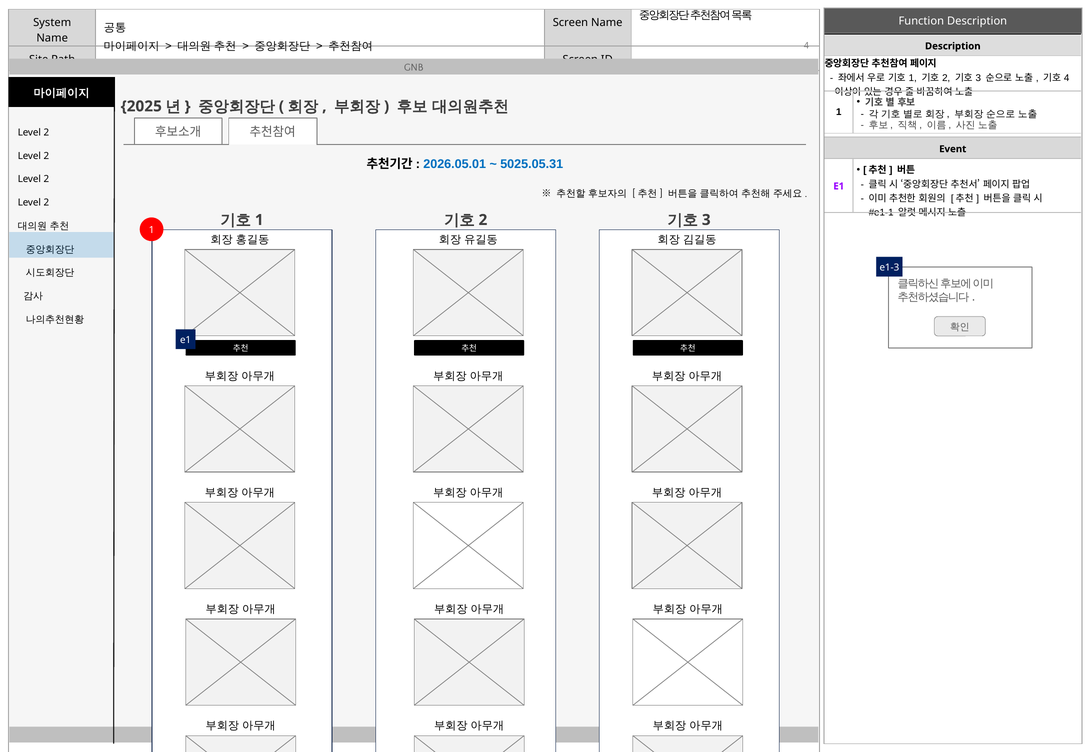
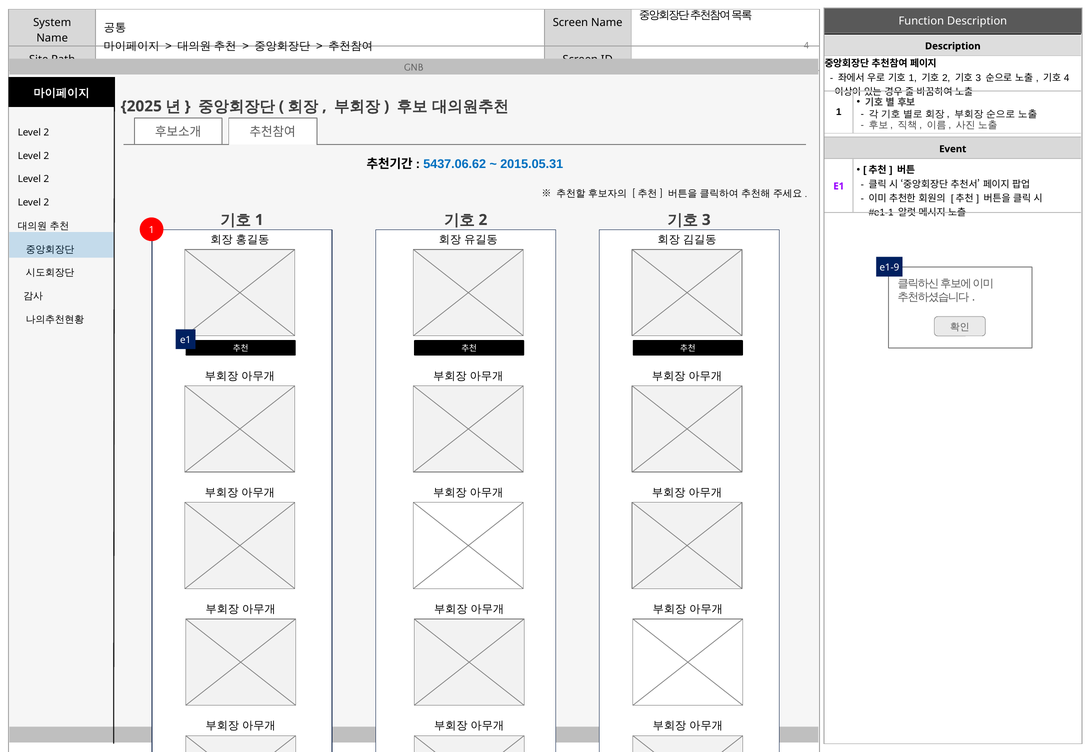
2026.05.01: 2026.05.01 -> 5437.06.62 (455, 164)
5025.05.31: 5025.05.31 -> 2015.05.31 (532, 164)
e1-3: e1-3 -> e1-9 (889, 268)
